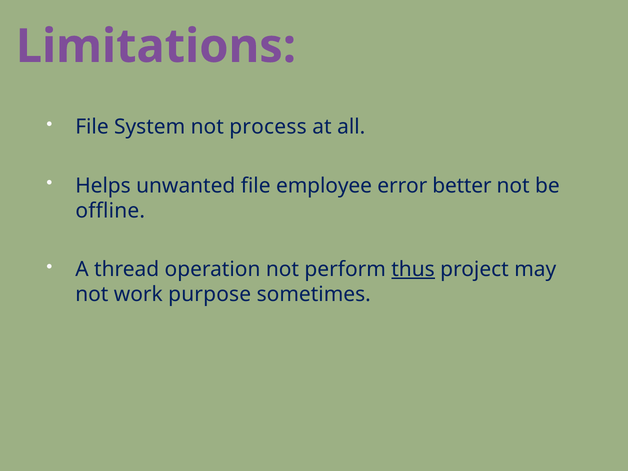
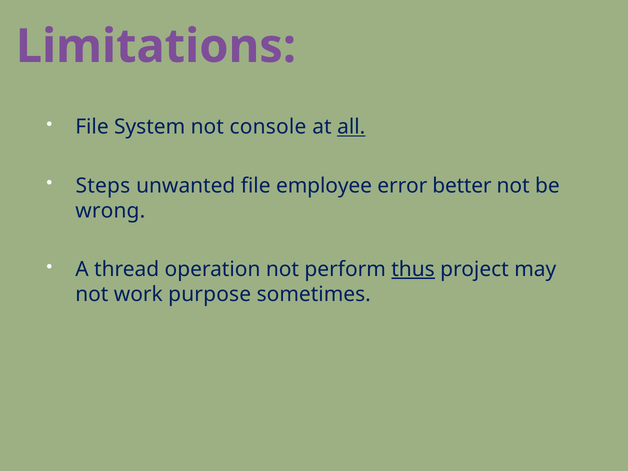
process: process -> console (268, 127)
all underline: none -> present (351, 127)
Helps: Helps -> Steps (103, 186)
offline: offline -> wrong (110, 211)
